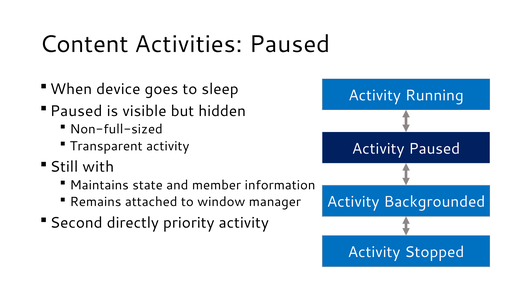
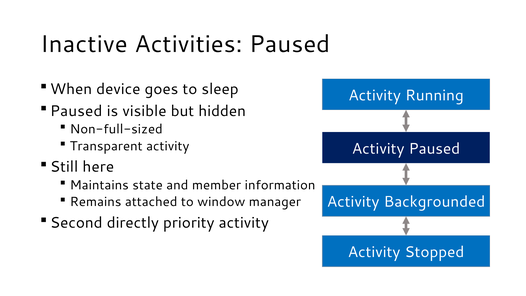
Content: Content -> Inactive (84, 44)
with: with -> here (98, 167)
